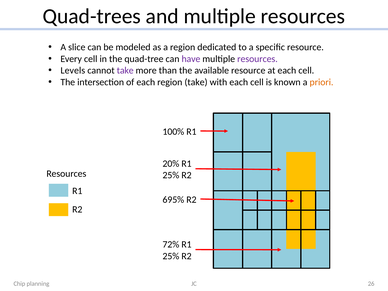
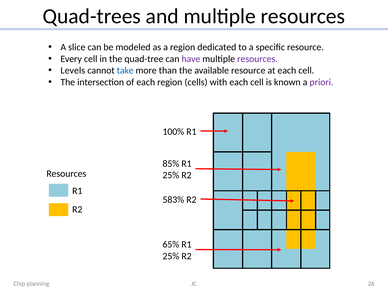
take colour: purple -> blue (125, 70)
region take: take -> cells (196, 82)
priori colour: orange -> purple (322, 82)
20%: 20% -> 85% (171, 164)
695%: 695% -> 583% (173, 200)
72%: 72% -> 65% (171, 244)
